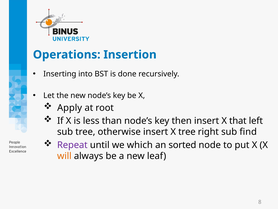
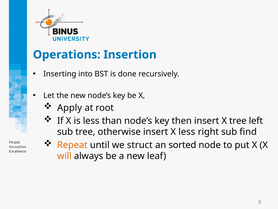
X that: that -> tree (238, 120)
X tree: tree -> less (187, 132)
Repeat colour: purple -> orange (72, 145)
which: which -> struct (140, 145)
